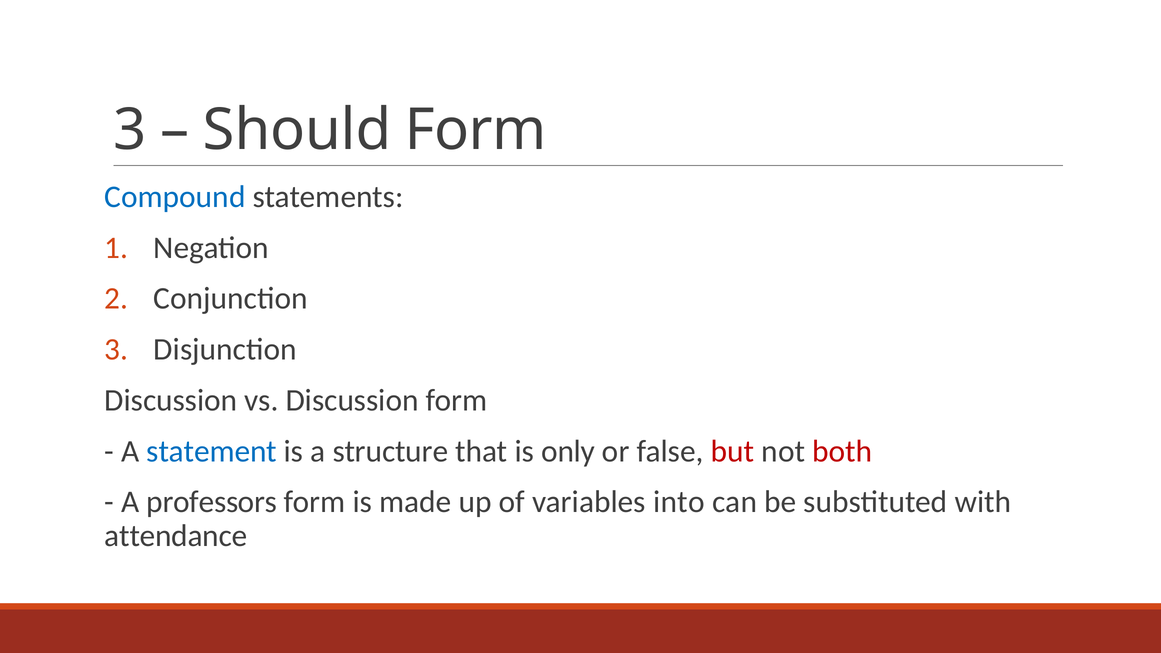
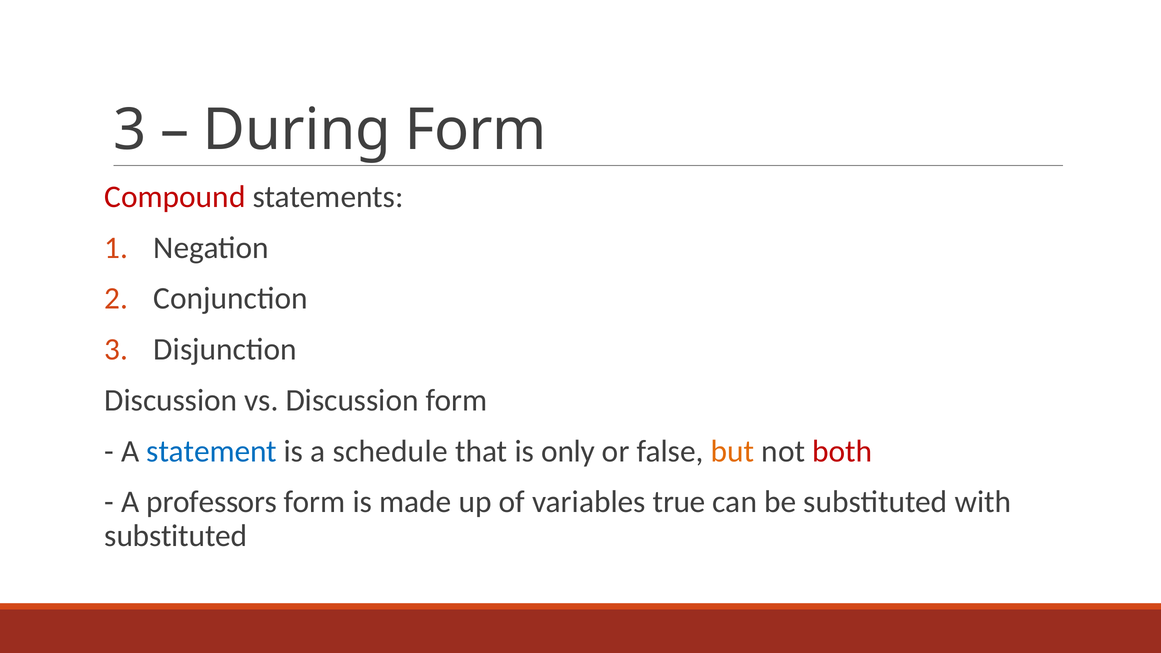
Should: Should -> During (297, 130)
Compound colour: blue -> red (175, 197)
structure: structure -> schedule (390, 451)
but colour: red -> orange (733, 451)
into: into -> true (679, 502)
attendance: attendance -> substituted (176, 536)
